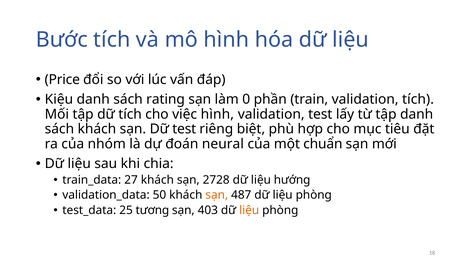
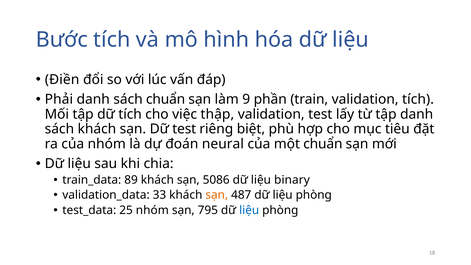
Price: Price -> Điền (62, 80)
Kiệu: Kiệu -> Phải (59, 99)
sách rating: rating -> chuẩn (166, 99)
0: 0 -> 9 (246, 99)
việc hình: hình -> thập (217, 114)
27: 27 -> 89 (131, 180)
2728: 2728 -> 5086 (216, 180)
hướng: hướng -> binary (292, 180)
50: 50 -> 33 (159, 195)
25 tương: tương -> nhóm (152, 210)
403: 403 -> 795 (208, 210)
liệu colour: orange -> blue (249, 210)
